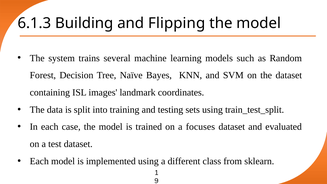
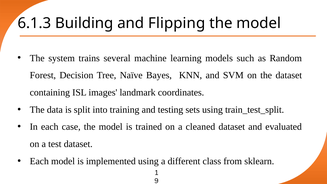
focuses: focuses -> cleaned (200, 127)
